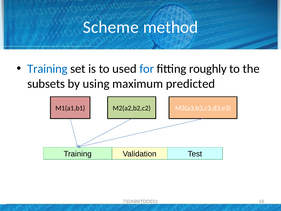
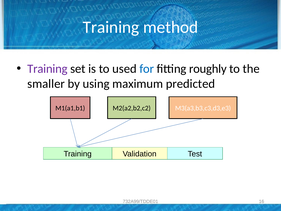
Scheme: Scheme -> Training (111, 27)
Training colour: blue -> purple (47, 69)
subsets: subsets -> smaller (46, 84)
